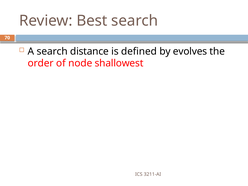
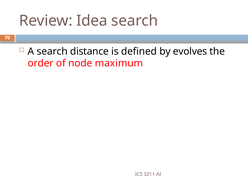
Best: Best -> Idea (92, 21)
shallowest: shallowest -> maximum (119, 63)
